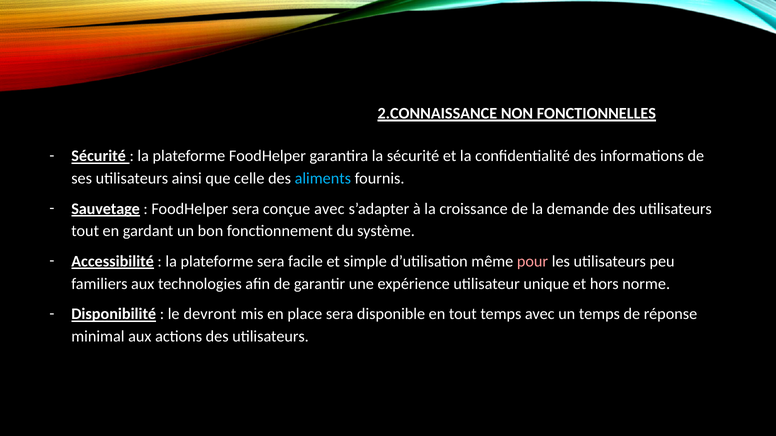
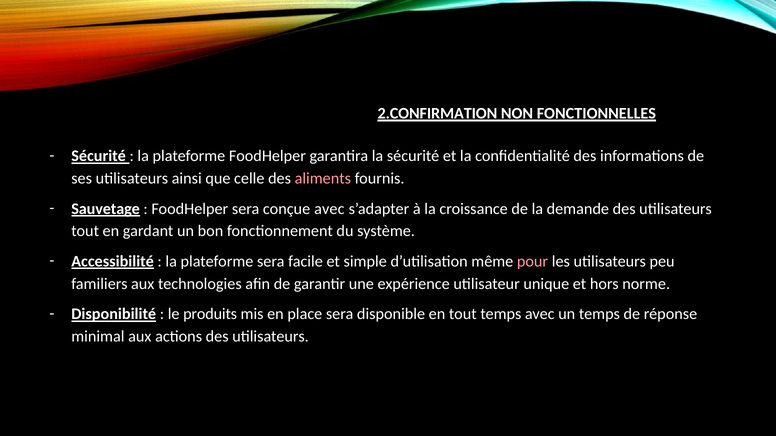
2.CONNAISSANCE: 2.CONNAISSANCE -> 2.CONFIRMATION (437, 114)
aliments colour: light blue -> pink (323, 179)
devront: devront -> produits (210, 315)
